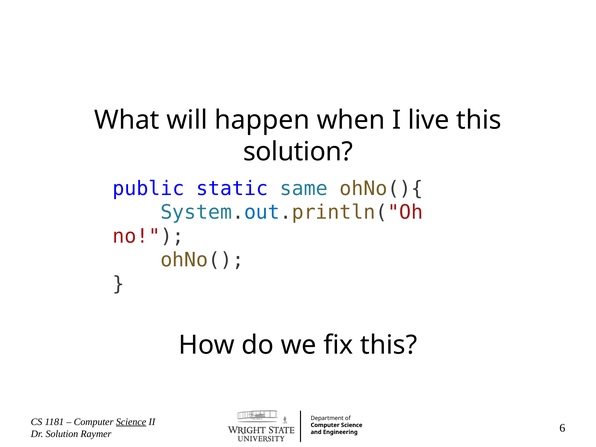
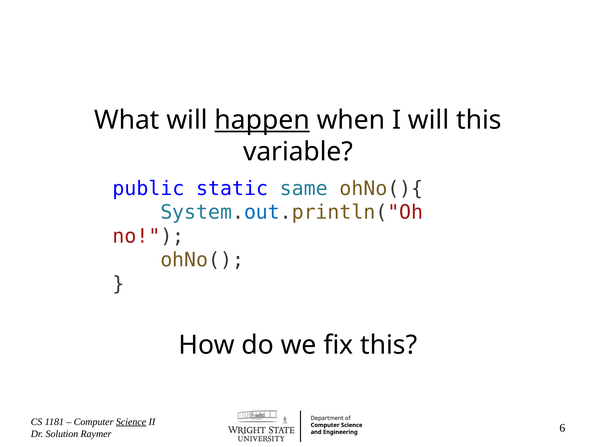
happen underline: none -> present (262, 120)
I live: live -> will (429, 120)
solution: solution -> variable (298, 152)
